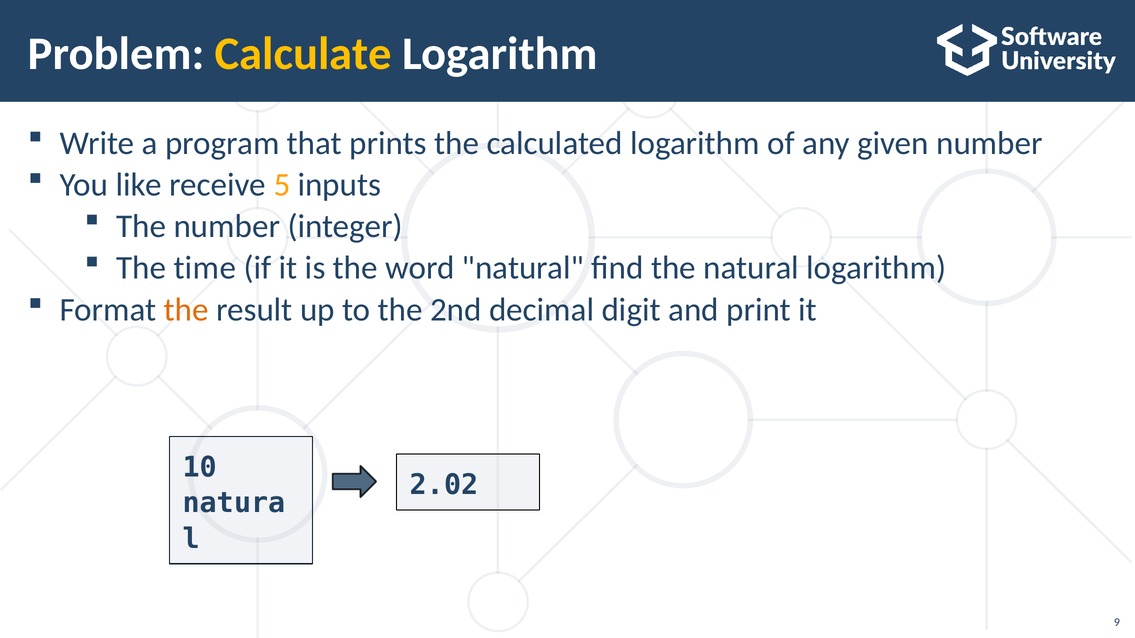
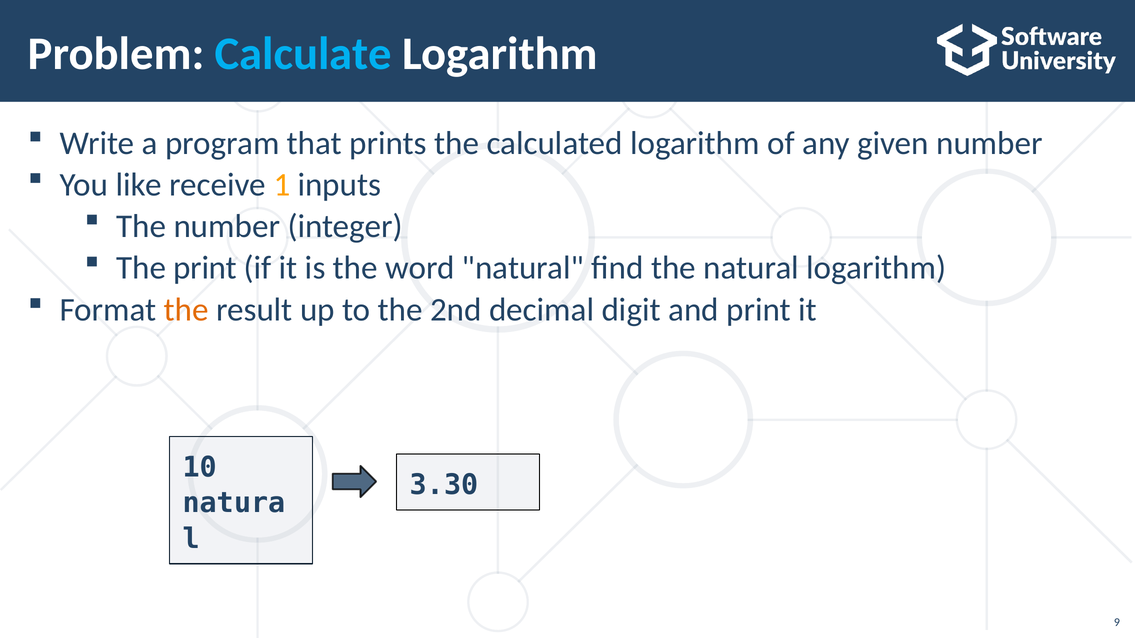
Calculate colour: yellow -> light blue (303, 54)
5: 5 -> 1 (282, 185)
The time: time -> print (205, 268)
2.02: 2.02 -> 3.30 (444, 485)
